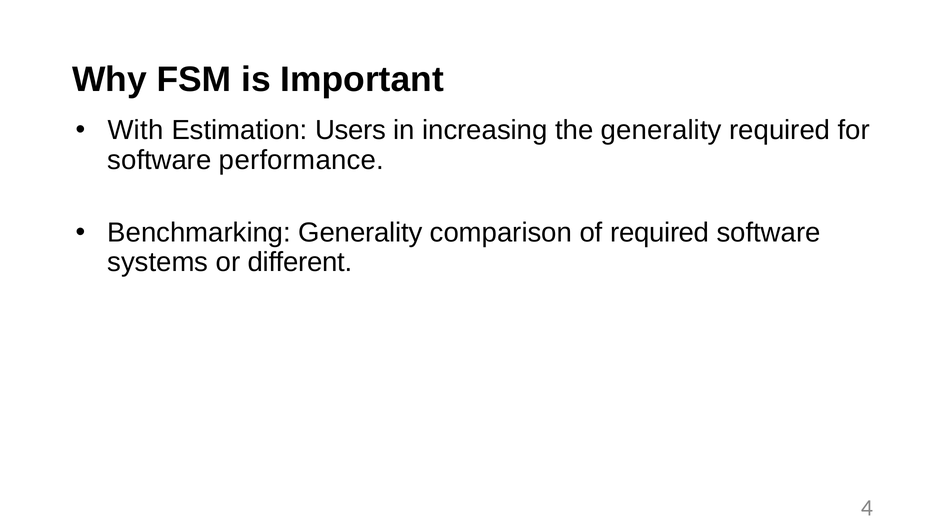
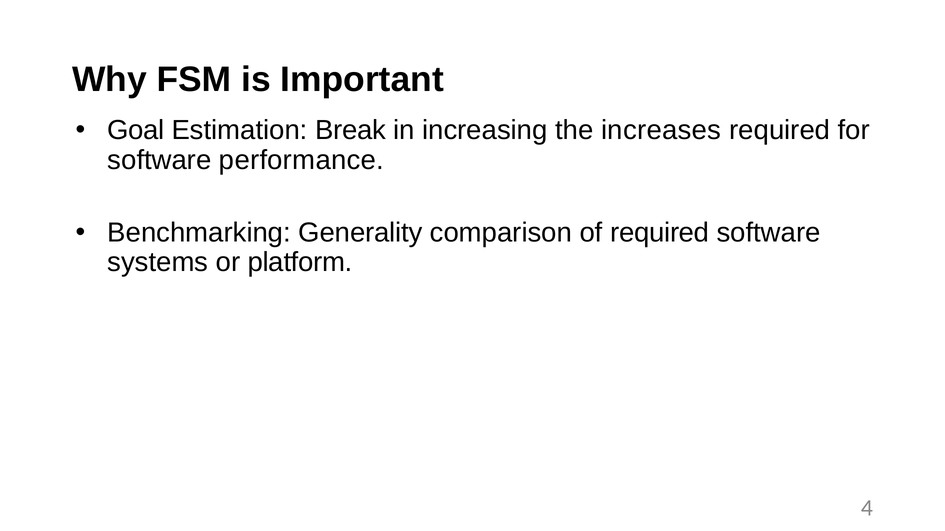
With: With -> Goal (136, 130)
Users: Users -> Break (351, 130)
the generality: generality -> increases (661, 130)
different: different -> platform (300, 262)
